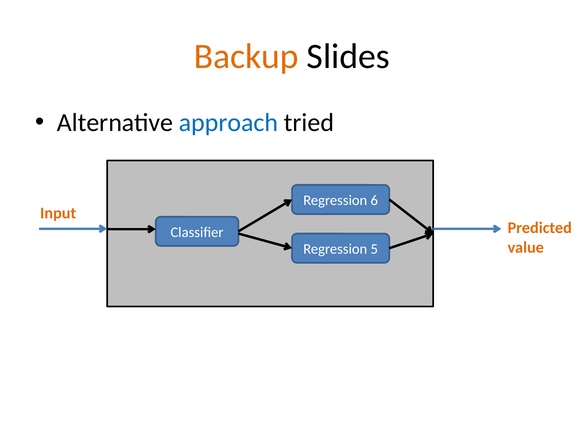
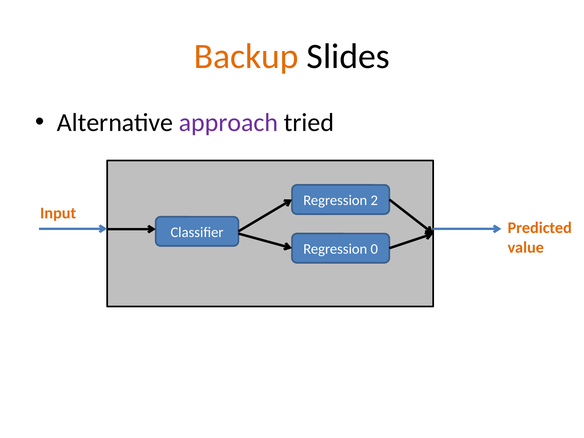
approach colour: blue -> purple (228, 123)
6: 6 -> 2 (374, 201)
5: 5 -> 0 (374, 249)
